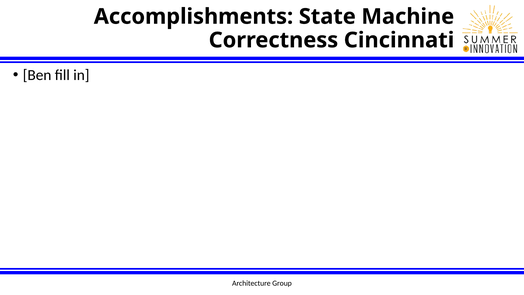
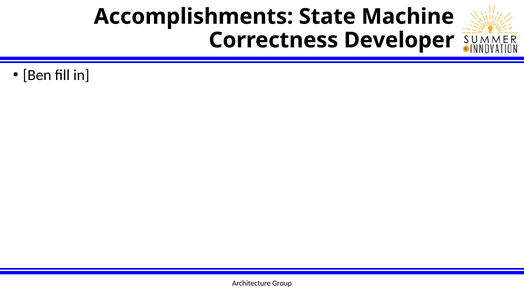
Cincinnati: Cincinnati -> Developer (399, 40)
